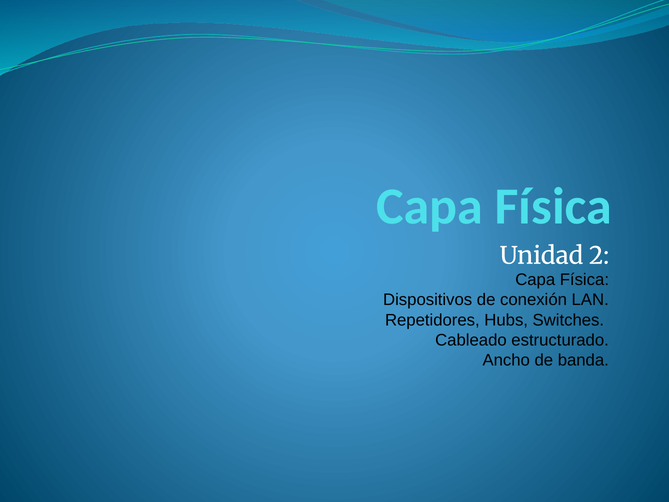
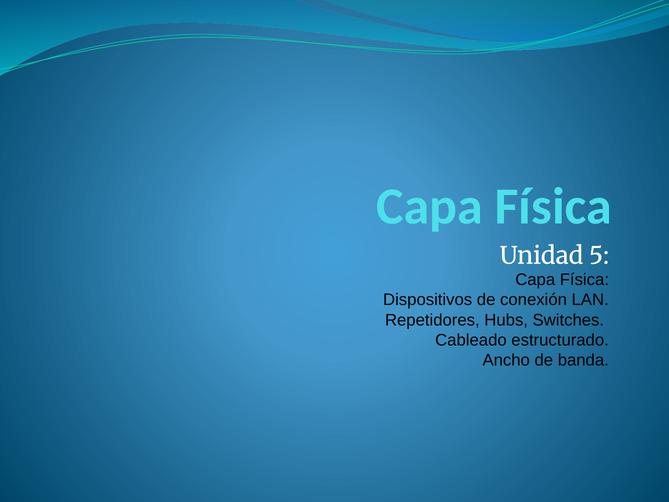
2: 2 -> 5 (599, 256)
